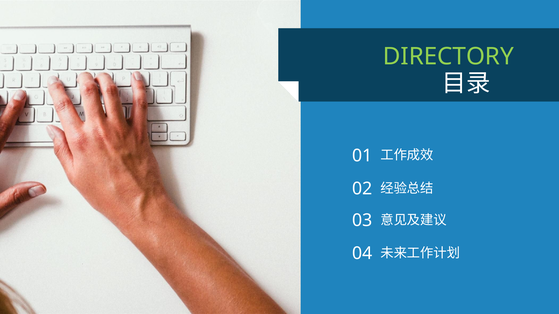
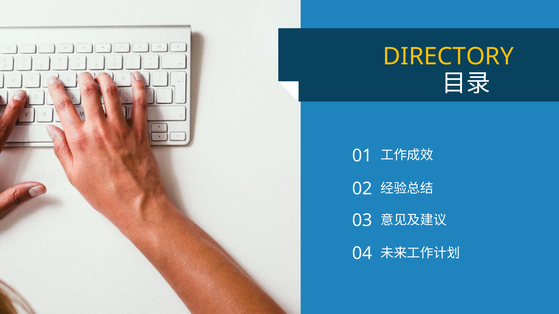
DIRECTORY colour: light green -> yellow (448, 57)
